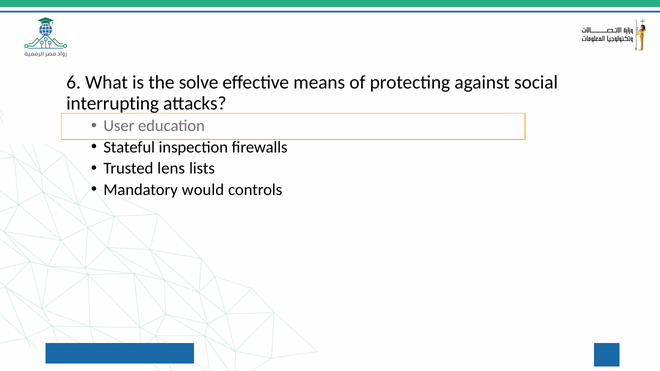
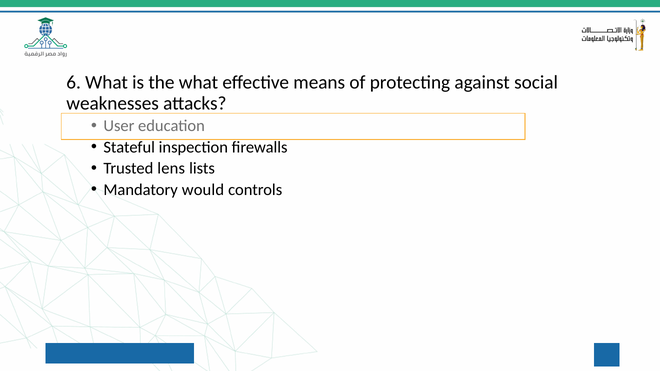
the solve: solve -> what (199, 83)
interrupting: interrupting -> weaknesses (113, 103)
